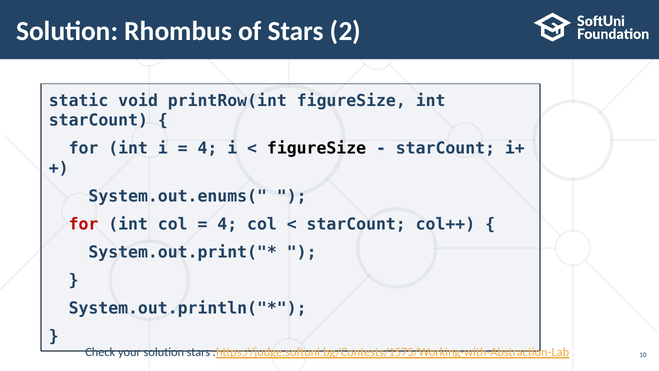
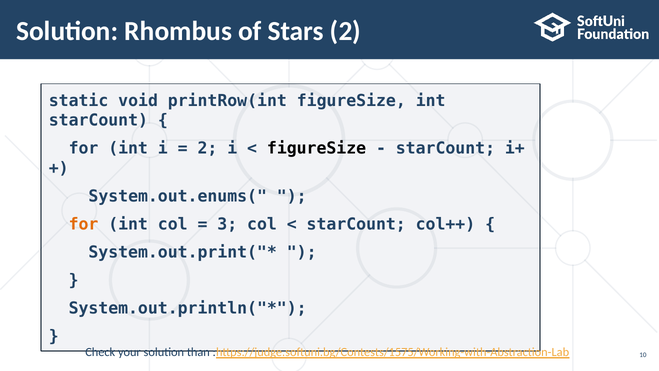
4: 4 -> 2 (207, 148)
for colour: red -> orange (83, 224)
4: 4 -> 3 (227, 224)
solution stars: stars -> than (198, 352)
